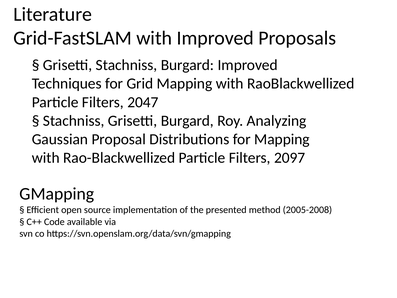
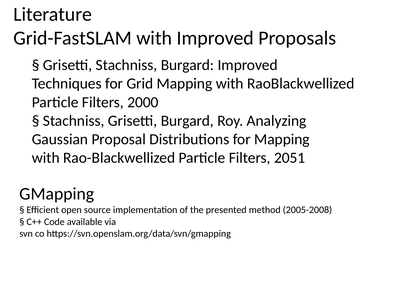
2047: 2047 -> 2000 (143, 102)
2097: 2097 -> 2051 (290, 158)
